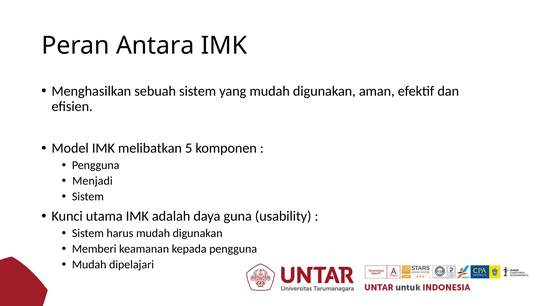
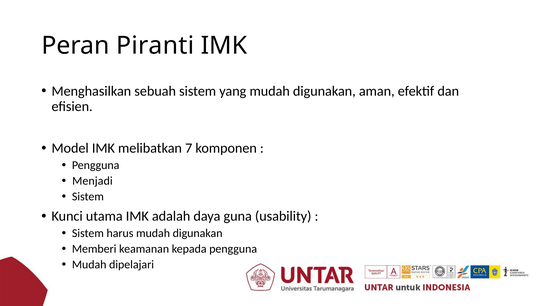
Antara: Antara -> Piranti (155, 46)
5: 5 -> 7 (189, 148)
